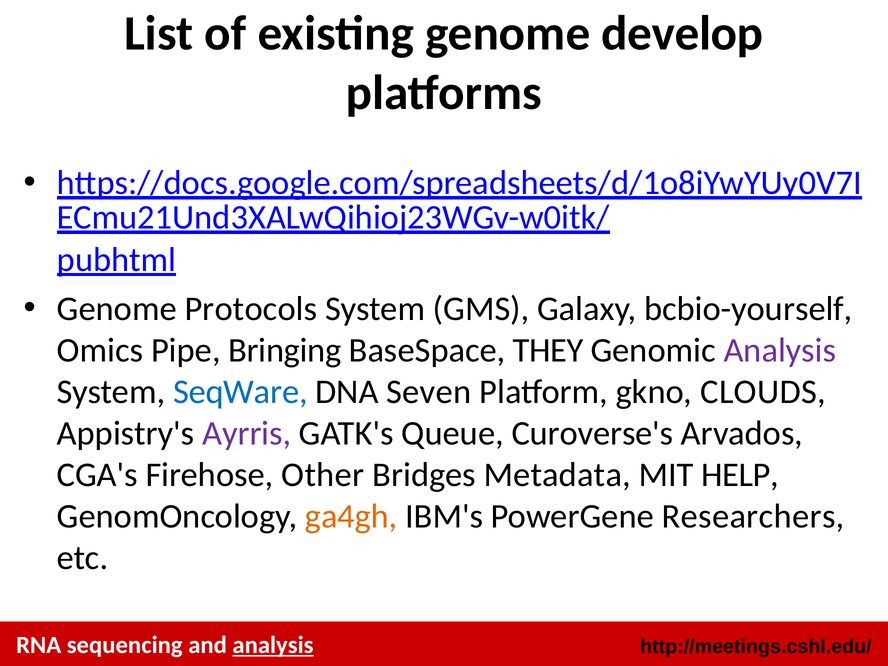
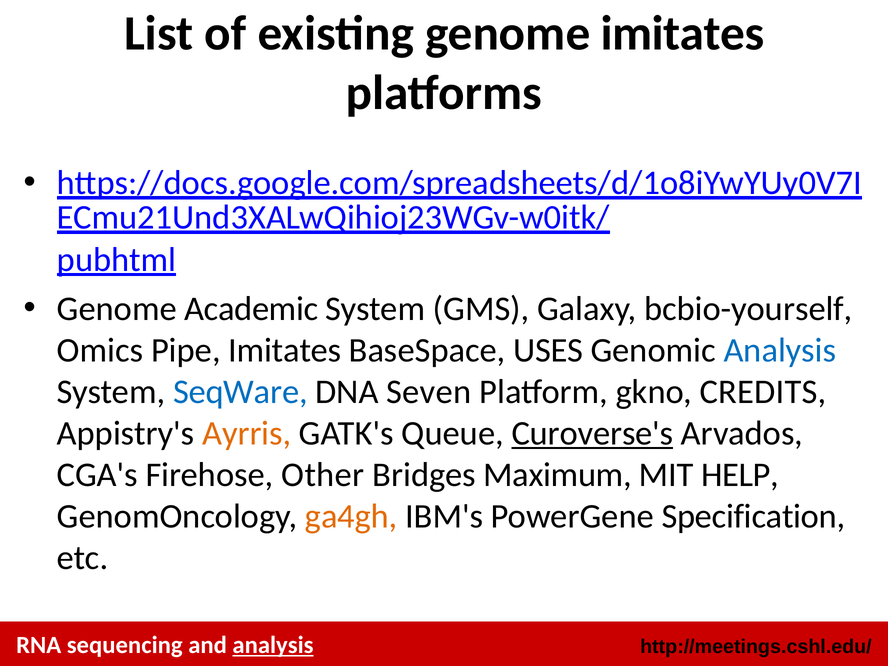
genome develop: develop -> imitates (682, 34)
Protocols: Protocols -> Academic (251, 309)
Pipe Bringing: Bringing -> Imitates (285, 350)
THEY: THEY -> USES (548, 350)
Analysis colour: purple -> blue (780, 350)
CLOUDS: CLOUDS -> CREDITS (763, 392)
Ayrris colour: purple -> orange (247, 433)
Curoverse's underline: none -> present (592, 433)
Metadata: Metadata -> Maximum (557, 475)
Researchers: Researchers -> Specification (753, 516)
